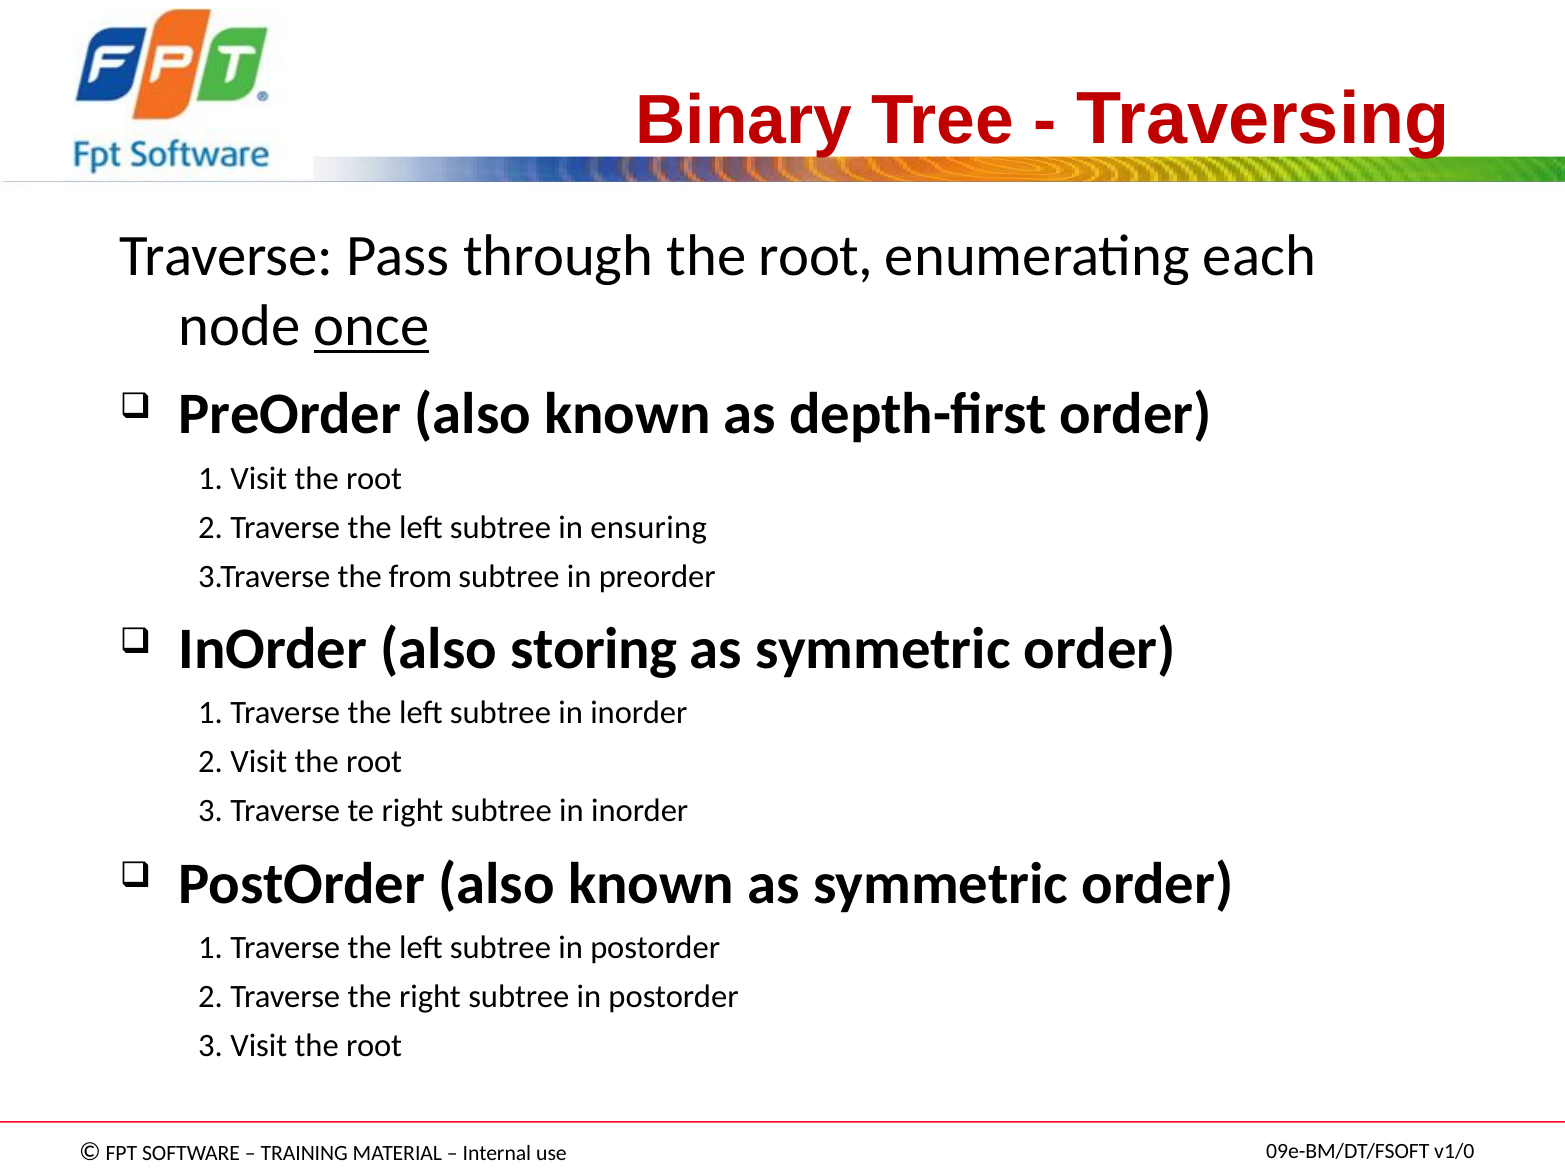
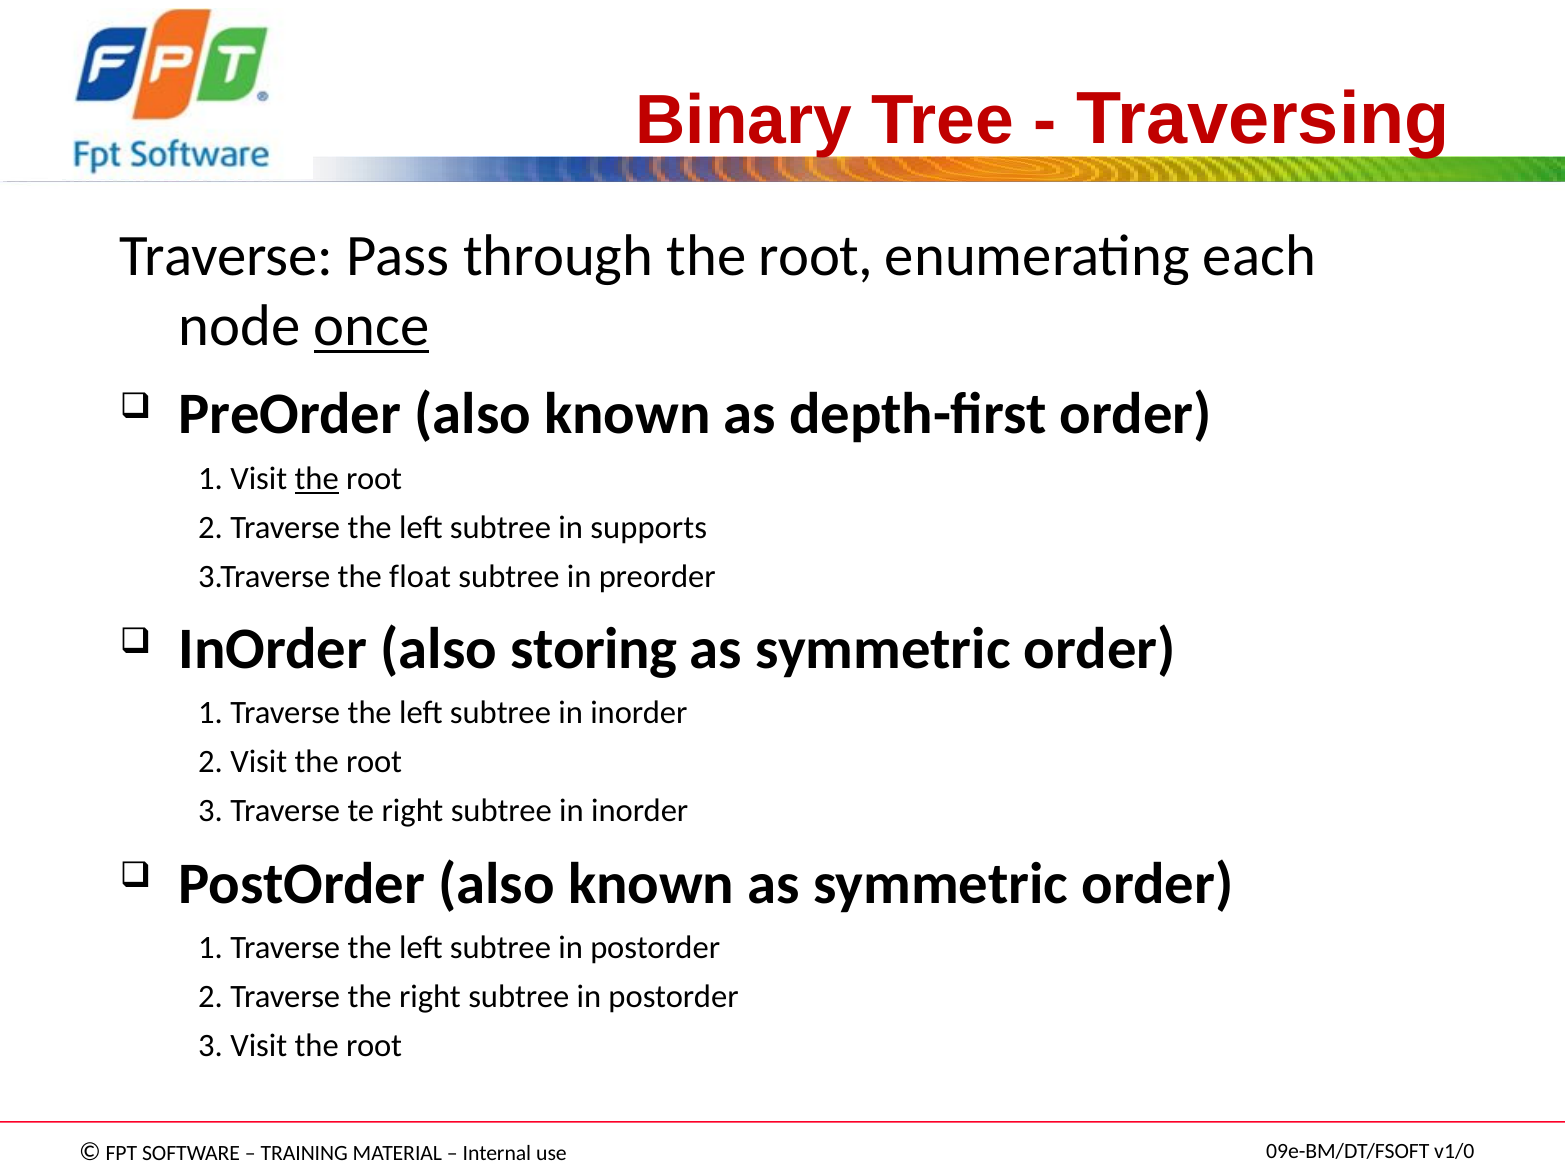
the underline: none -> present (317, 478)
ensuring: ensuring -> supports (649, 527)
from: from -> float (420, 576)
